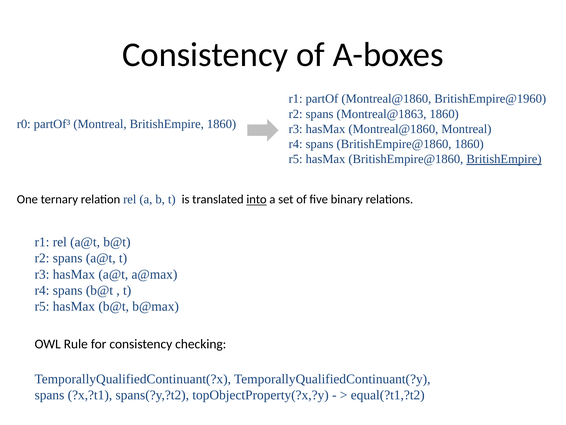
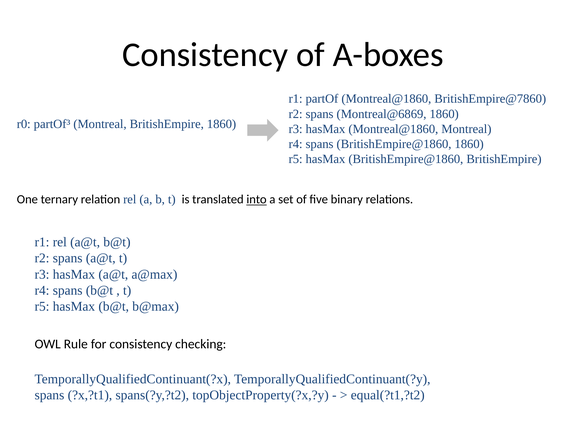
BritishEmpire@1960: BritishEmpire@1960 -> BritishEmpire@7860 (490, 99)
Montreal@1863: Montreal@1863 -> Montreal@6869 (382, 114)
BritishEmpire underline: present -> none (504, 159)
